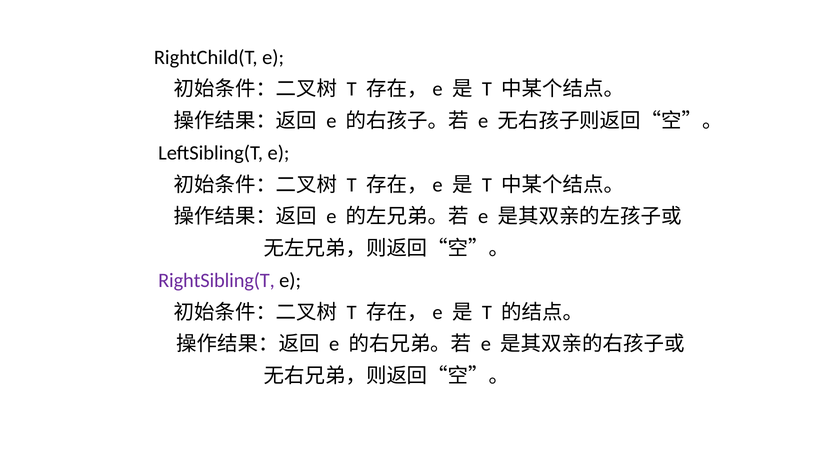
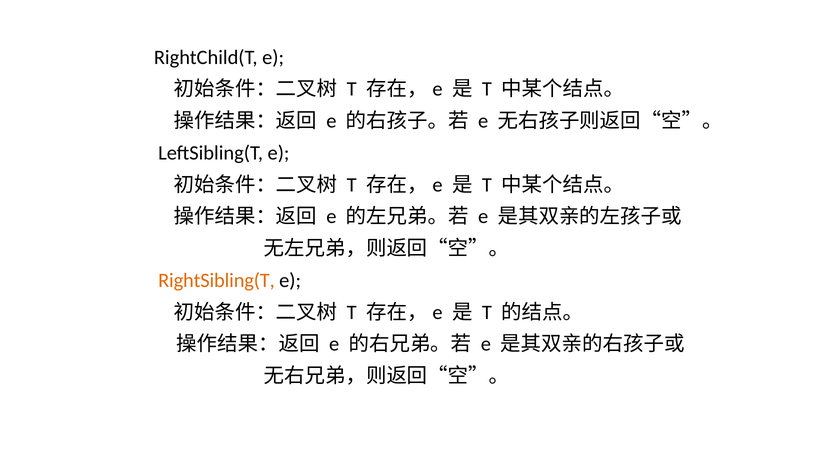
RightSibling(T colour: purple -> orange (216, 281)
